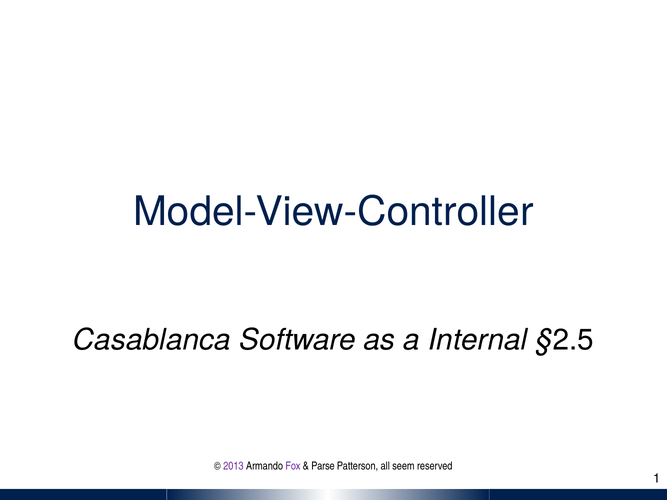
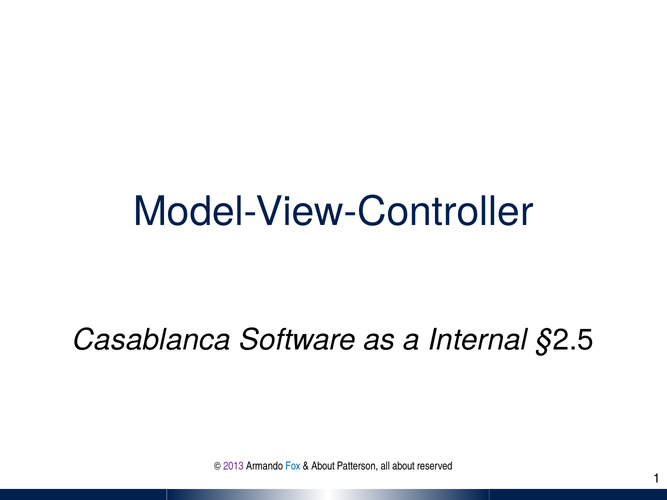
Fox colour: purple -> blue (293, 466)
Parse: Parse -> About (323, 466)
all seem: seem -> about (403, 466)
